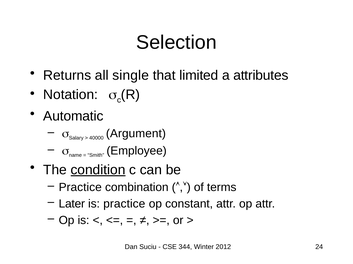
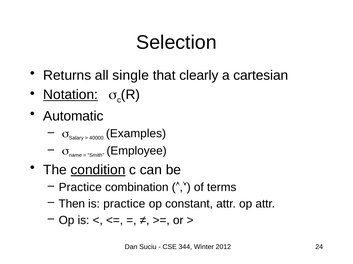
limited: limited -> clearly (199, 76)
attributes: attributes -> cartesian (261, 76)
Notation underline: none -> present (71, 95)
Argument: Argument -> Examples (136, 134)
Later: Later -> Then (72, 204)
